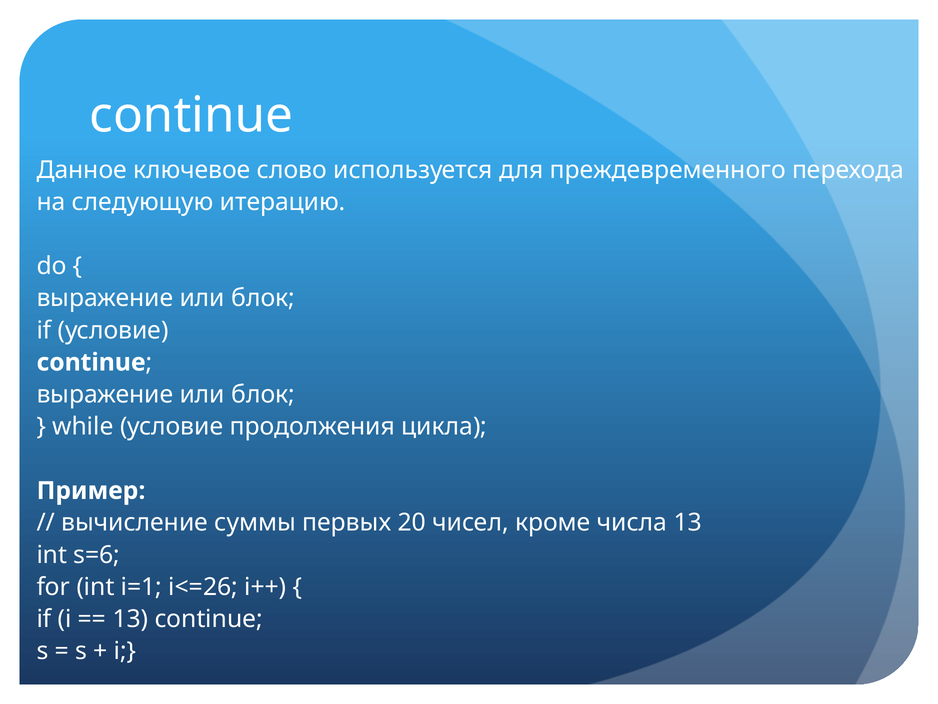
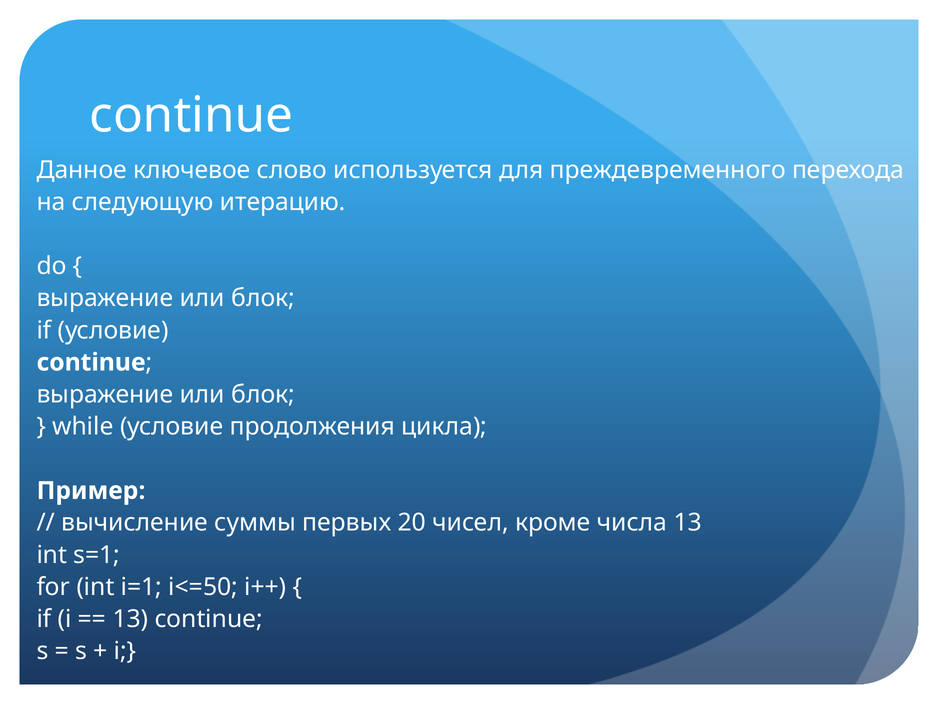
s=6: s=6 -> s=1 (97, 554)
i<=26: i<=26 -> i<=50 (203, 587)
